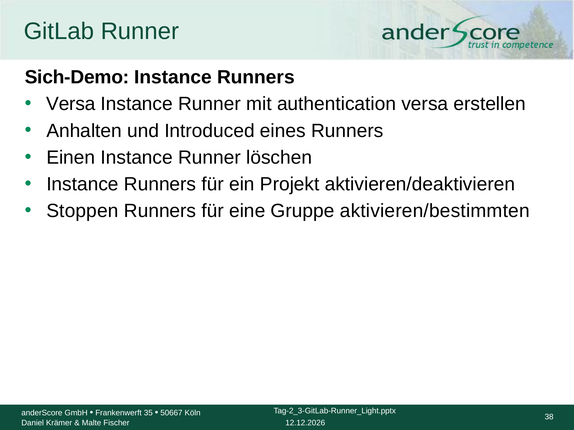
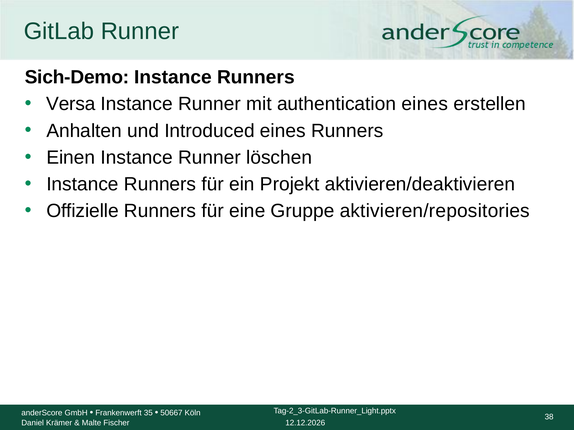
authentication versa: versa -> eines (425, 104)
Stoppen: Stoppen -> Offizielle (83, 211)
aktivieren/bestimmten: aktivieren/bestimmten -> aktivieren/repositories (435, 211)
